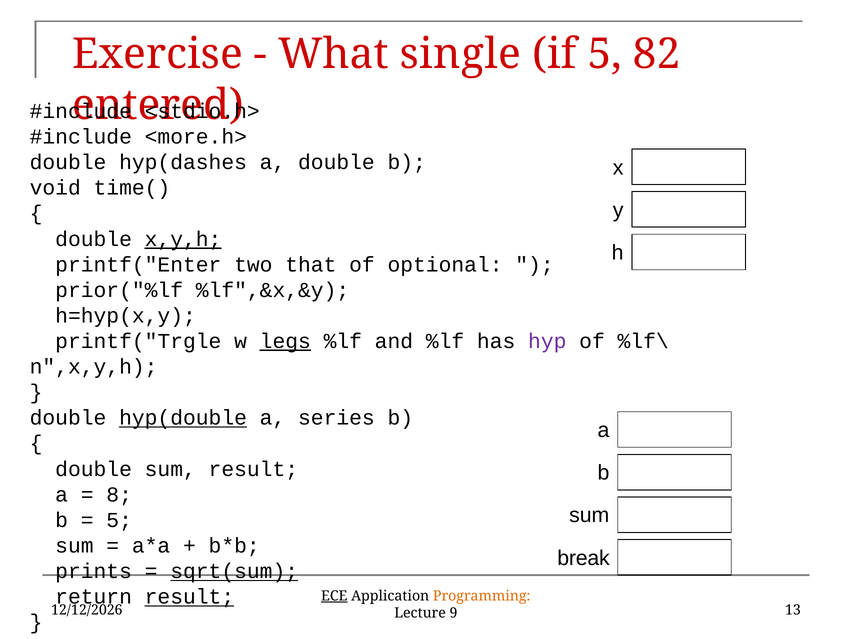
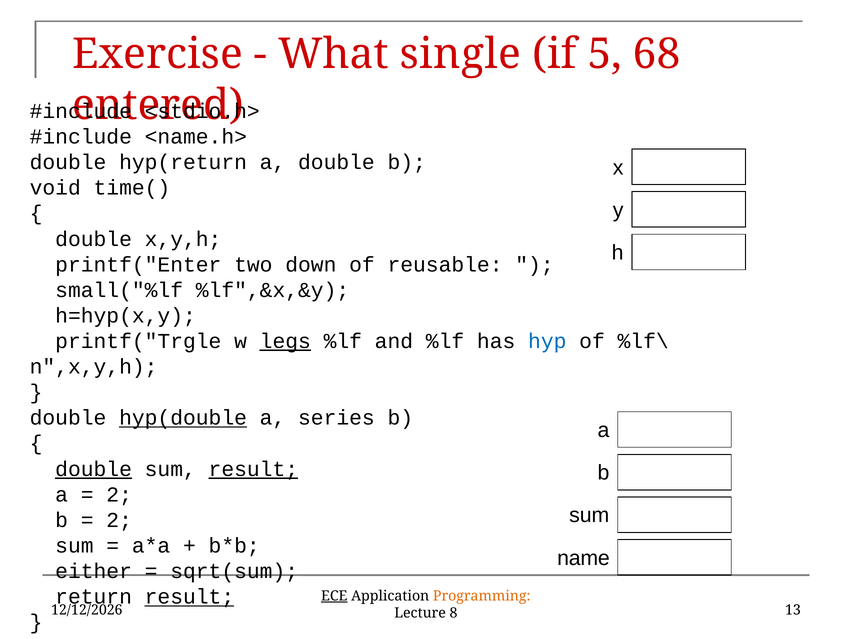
82: 82 -> 68 (657, 54)
<more.h>: <more.h> -> <name.h> (196, 137)
hyp(dashes: hyp(dashes -> hyp(return (183, 162)
x,y,h underline: present -> none (183, 239)
that: that -> down (311, 265)
optional: optional -> reusable (445, 265)
prior("%lf: prior("%lf -> small("%lf (119, 290)
hyp colour: purple -> blue (547, 341)
double underline: none -> present (94, 469)
result underline: none -> present (253, 469)
8: 8 -> 2 (119, 495)
5: 5 -> 2 (119, 520)
break: break -> name (583, 558)
prints: prints -> either (94, 571)
sqrt(sum underline: present -> none (234, 571)
9: 9 -> 8 (454, 613)
